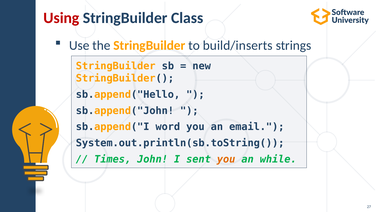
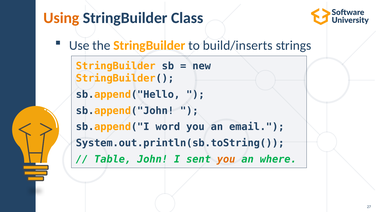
Using colour: red -> orange (61, 18)
Times: Times -> Table (113, 159)
while: while -> where (278, 159)
